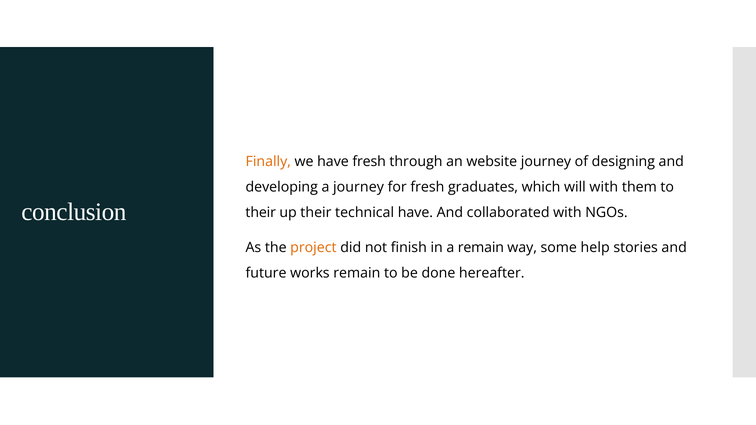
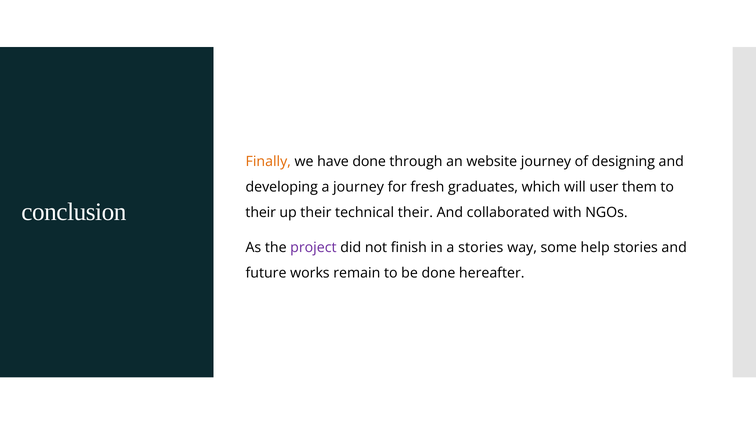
have fresh: fresh -> done (369, 162)
will with: with -> user (604, 187)
technical have: have -> their (415, 213)
project colour: orange -> purple (313, 248)
a remain: remain -> stories (481, 248)
